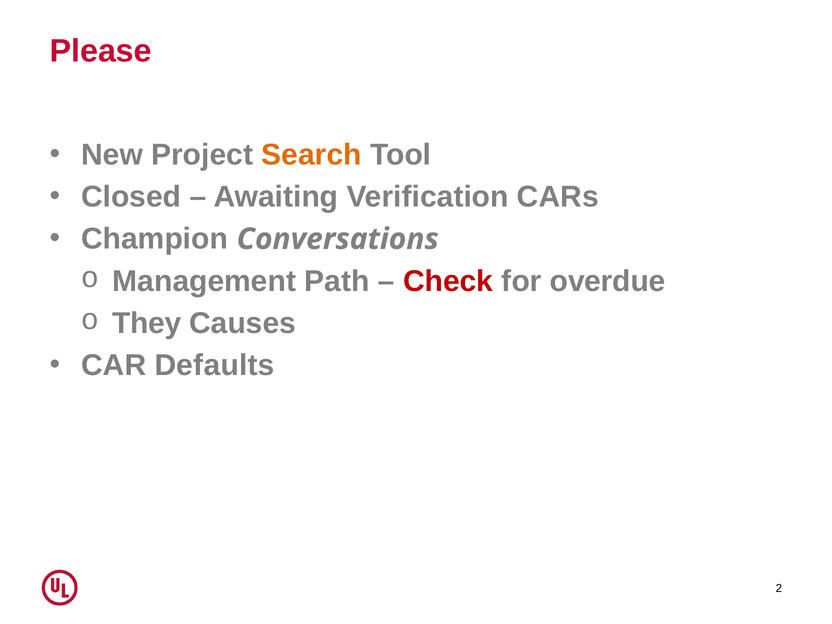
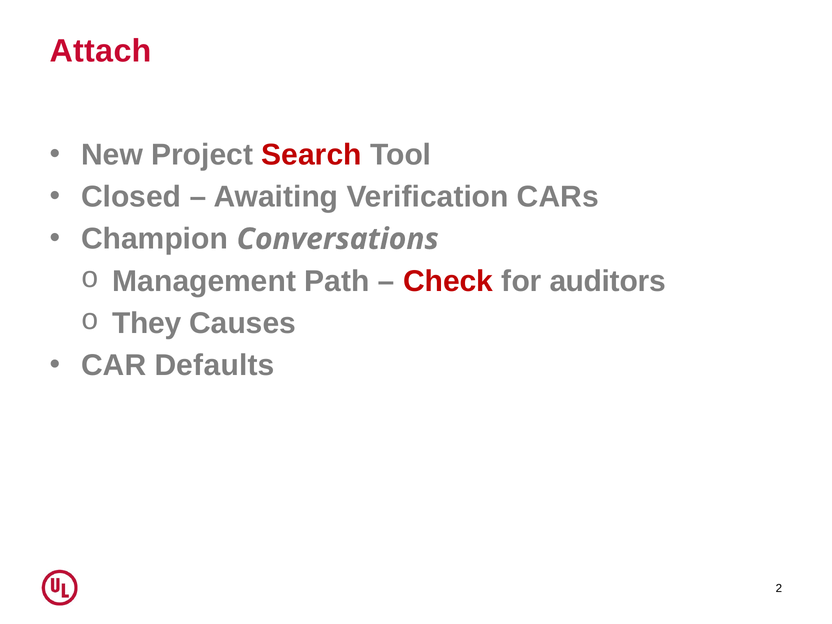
Please: Please -> Attach (101, 51)
Search colour: orange -> red (312, 155)
overdue: overdue -> auditors (608, 281)
